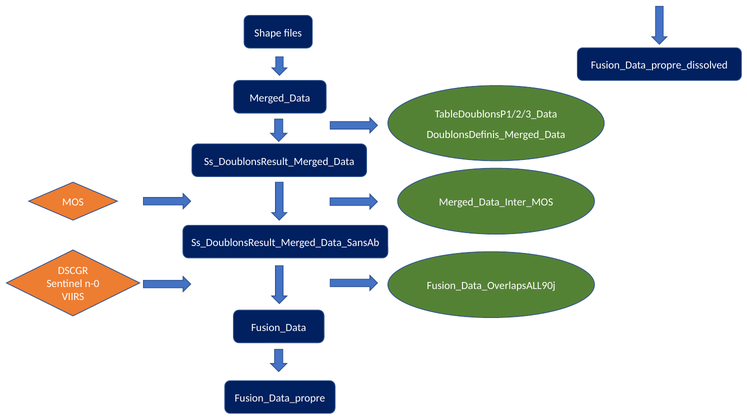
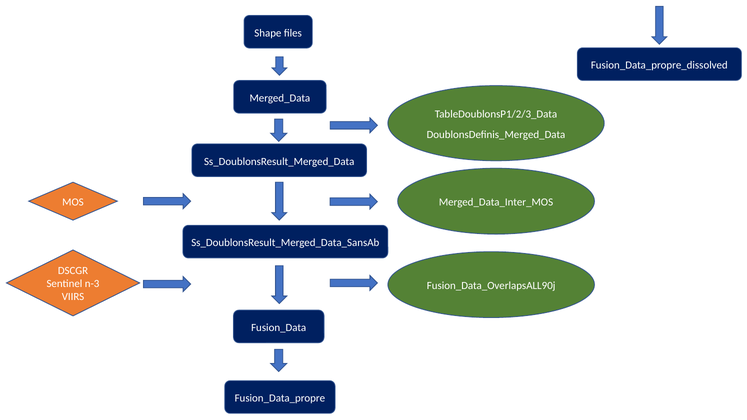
n-0: n-0 -> n-3 (92, 284)
